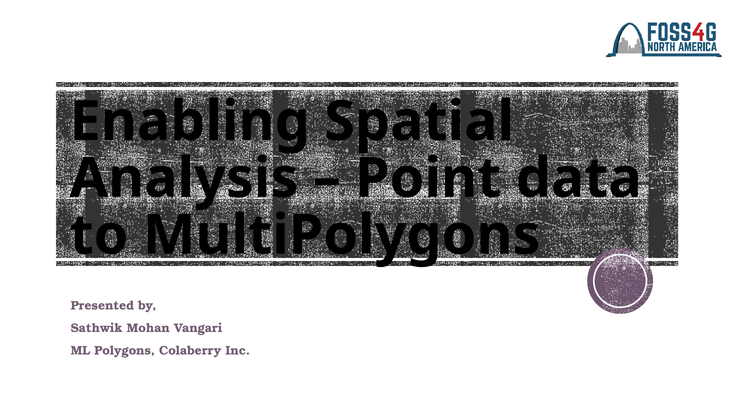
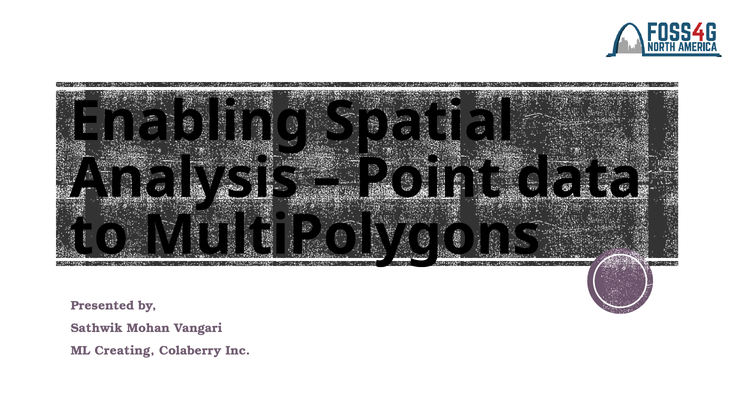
Polygons: Polygons -> Creating (125, 350)
